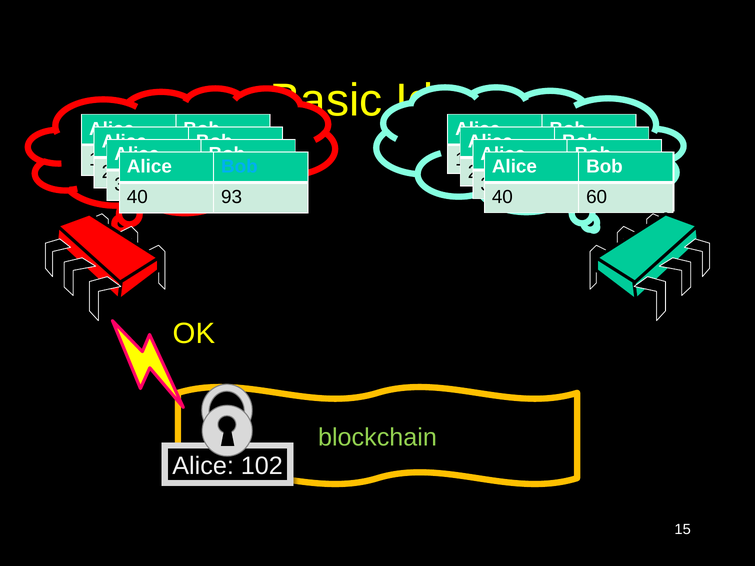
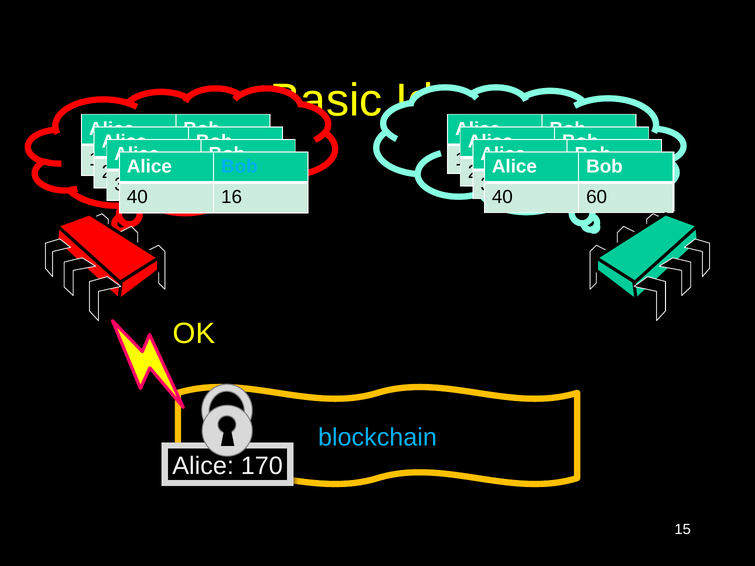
93: 93 -> 16 (232, 197)
blockchain colour: light green -> light blue (377, 437)
102: 102 -> 170 (262, 466)
